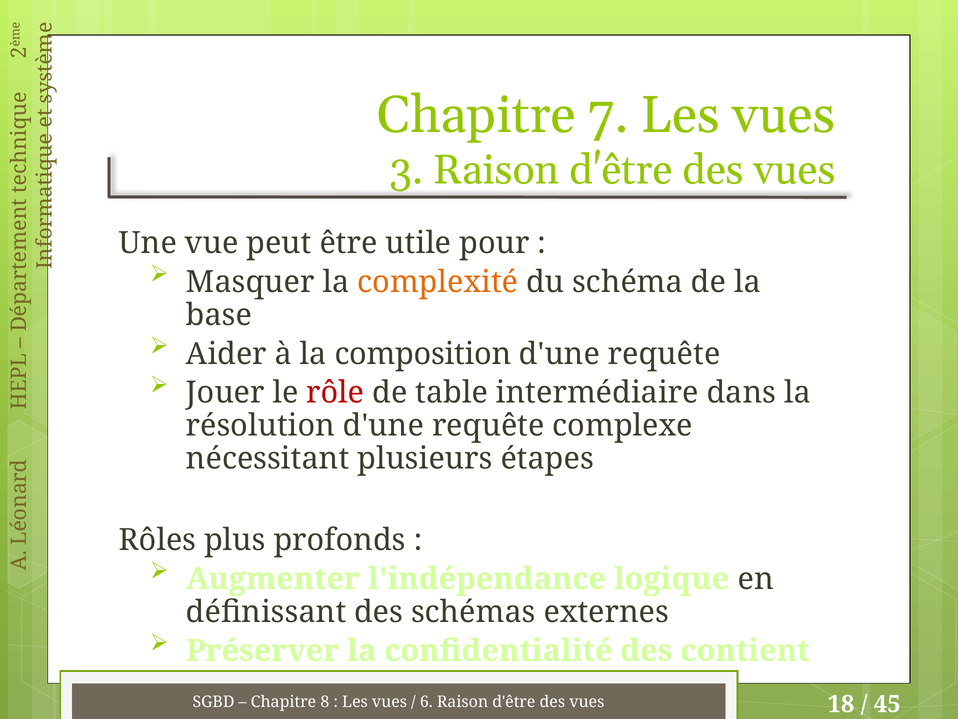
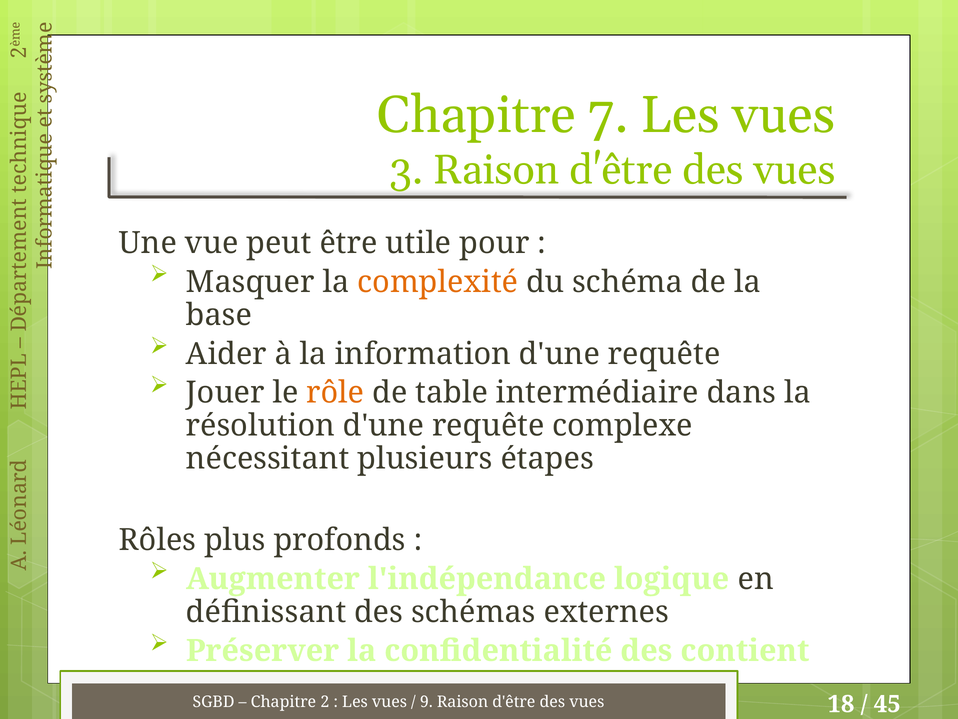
composition: composition -> information (423, 354)
rôle colour: red -> orange (335, 392)
Chapitre 8: 8 -> 2 (325, 702)
6: 6 -> 9 (426, 702)
